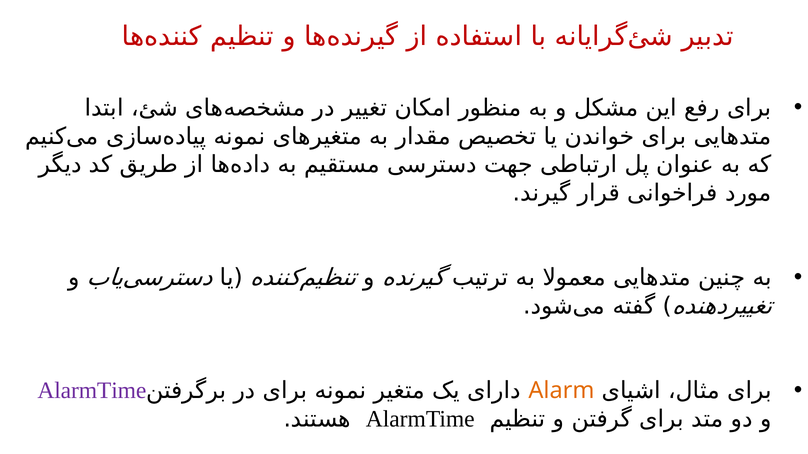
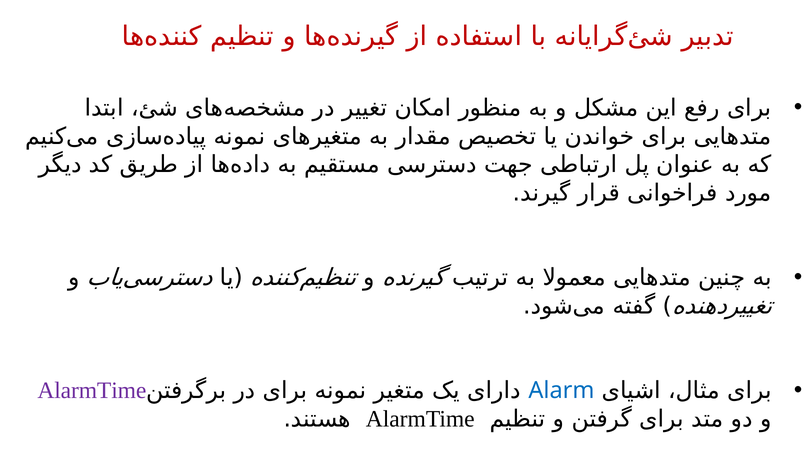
Alarm colour: orange -> blue (561, 391)
